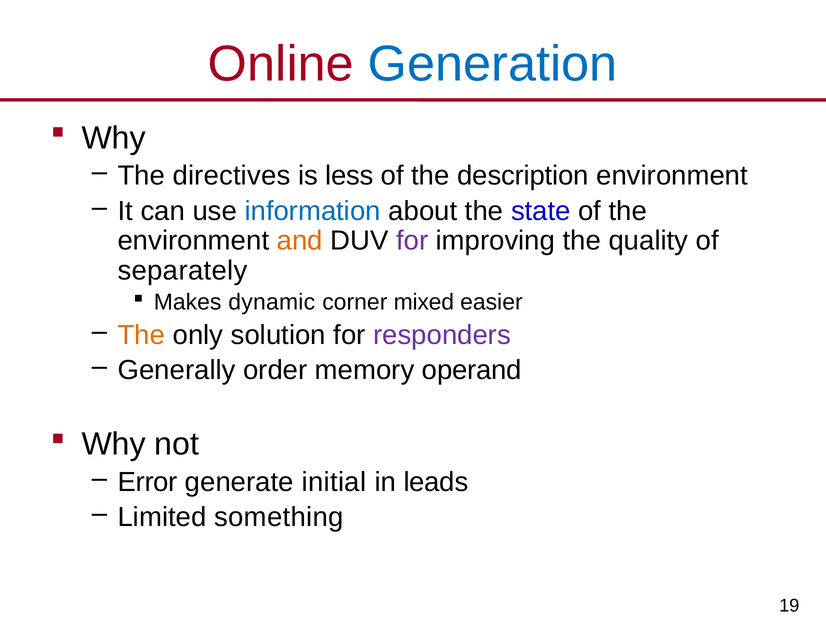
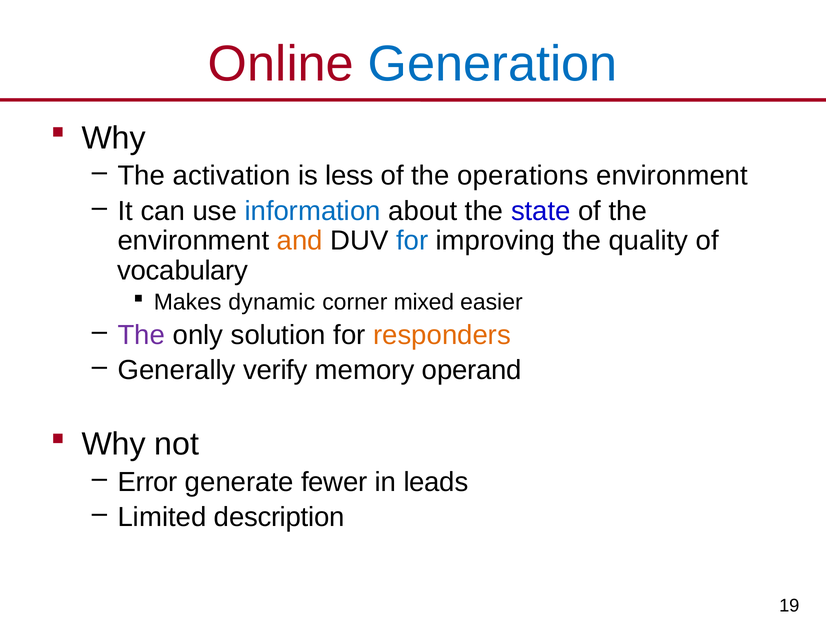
directives: directives -> activation (232, 176)
description: description -> operations (523, 176)
for colour: purple -> blue (412, 241)
separately: separately -> vocabulary (183, 270)
The colour: orange -> purple (141, 335)
responders colour: purple -> orange (442, 335)
order: order -> verify (275, 370)
initial: initial -> fewer (334, 482)
something: something -> description (279, 517)
